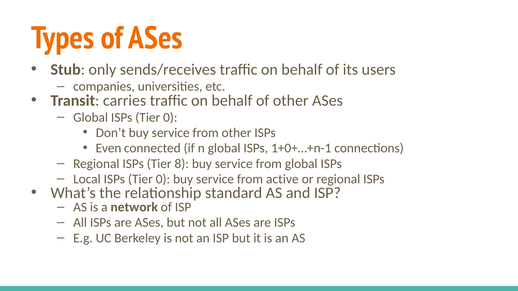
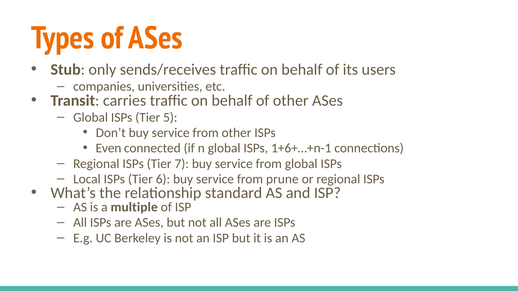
Global ISPs Tier 0: 0 -> 5 (170, 117)
1+0+…+n-1: 1+0+…+n-1 -> 1+6+…+n-1 (301, 148)
8: 8 -> 7 (182, 164)
Local ISPs Tier 0: 0 -> 6 (163, 179)
active: active -> prune (282, 179)
network: network -> multiple (134, 207)
